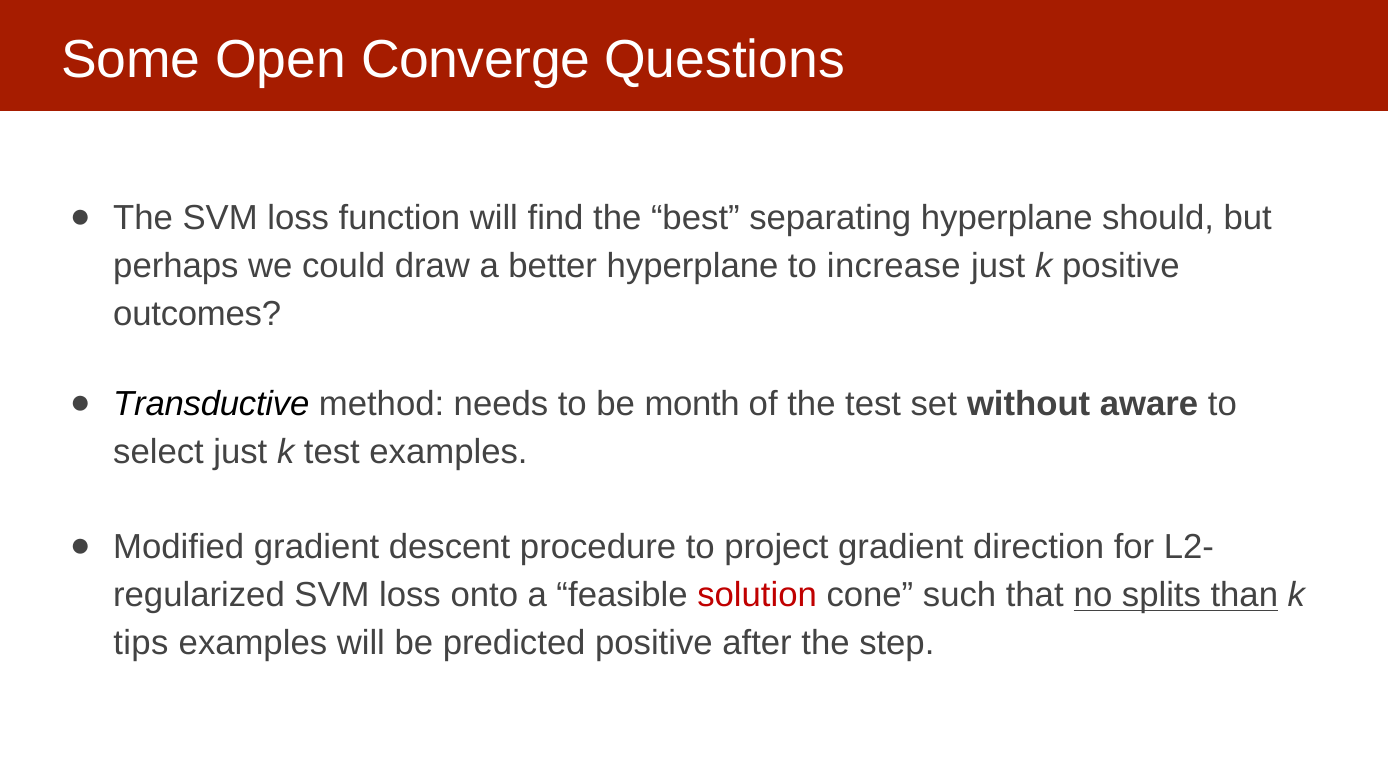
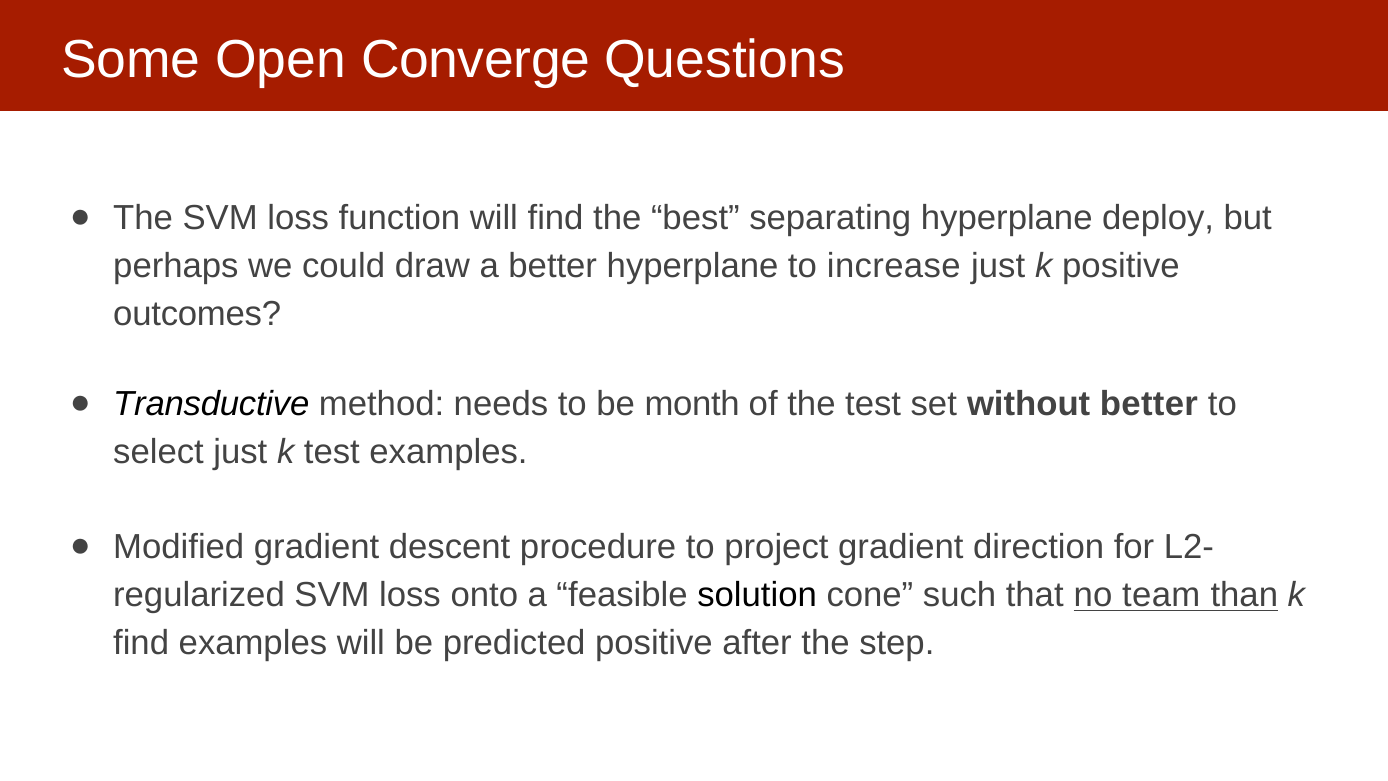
should: should -> deploy (1158, 218)
without aware: aware -> better (1149, 404)
solution colour: red -> black (757, 595)
splits: splits -> team (1161, 595)
tips: tips -> find (141, 643)
